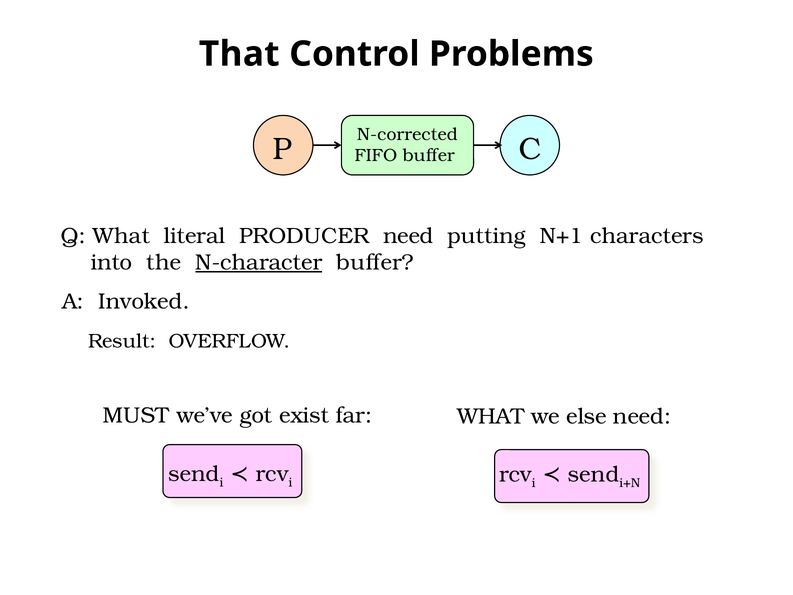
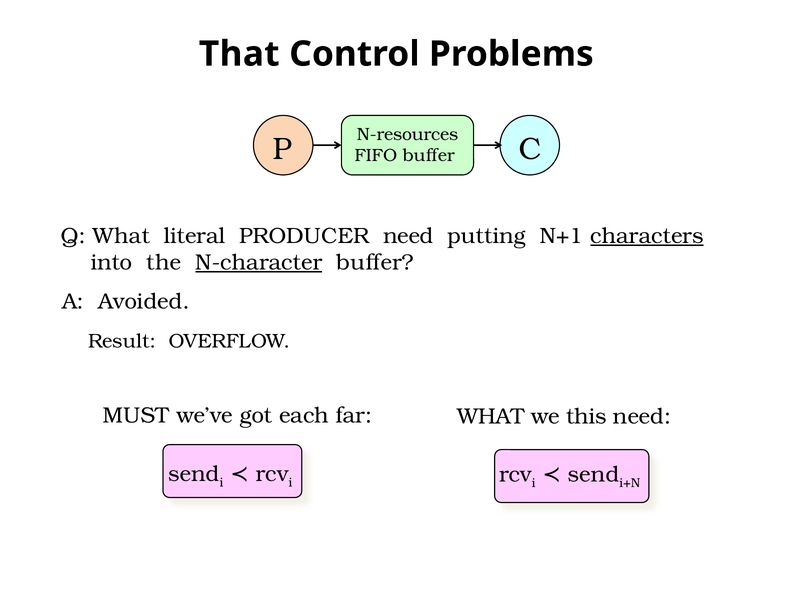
N-corrected: N-corrected -> N-resources (407, 134)
characters underline: none -> present (647, 236)
Invoked: Invoked -> Avoided (144, 301)
exist: exist -> each (304, 415)
else: else -> this (586, 416)
